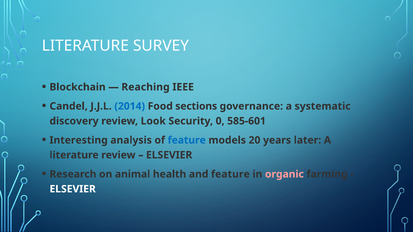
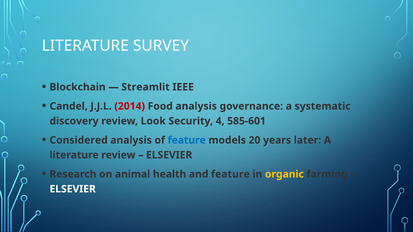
Reaching: Reaching -> Streamlit (146, 87)
2014 colour: blue -> red (130, 106)
Food sections: sections -> analysis (196, 106)
0: 0 -> 4 (220, 121)
Interesting: Interesting -> Considered (79, 140)
organic colour: pink -> yellow (284, 174)
